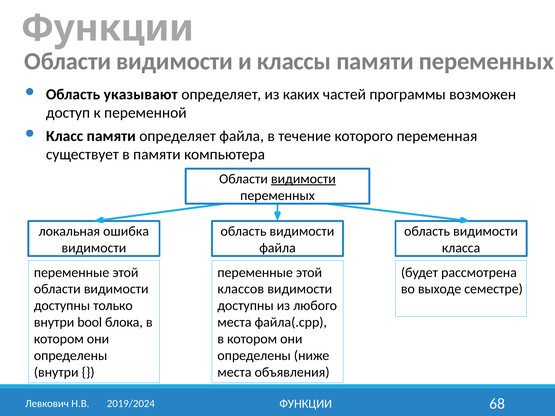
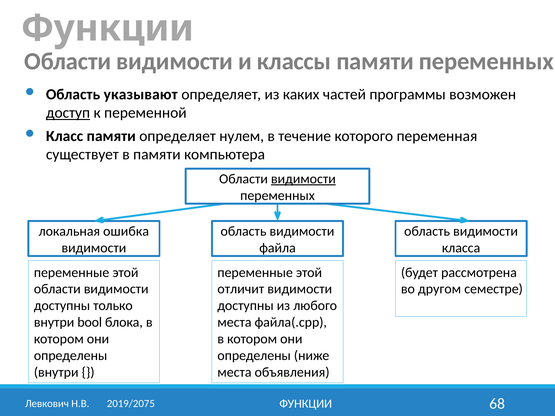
доступ underline: none -> present (68, 113)
определяет файла: файла -> нулем (242, 136)
классов: классов -> отличит (241, 289)
выходе: выходе -> другом (440, 289)
2019/2024: 2019/2024 -> 2019/2075 (131, 404)
